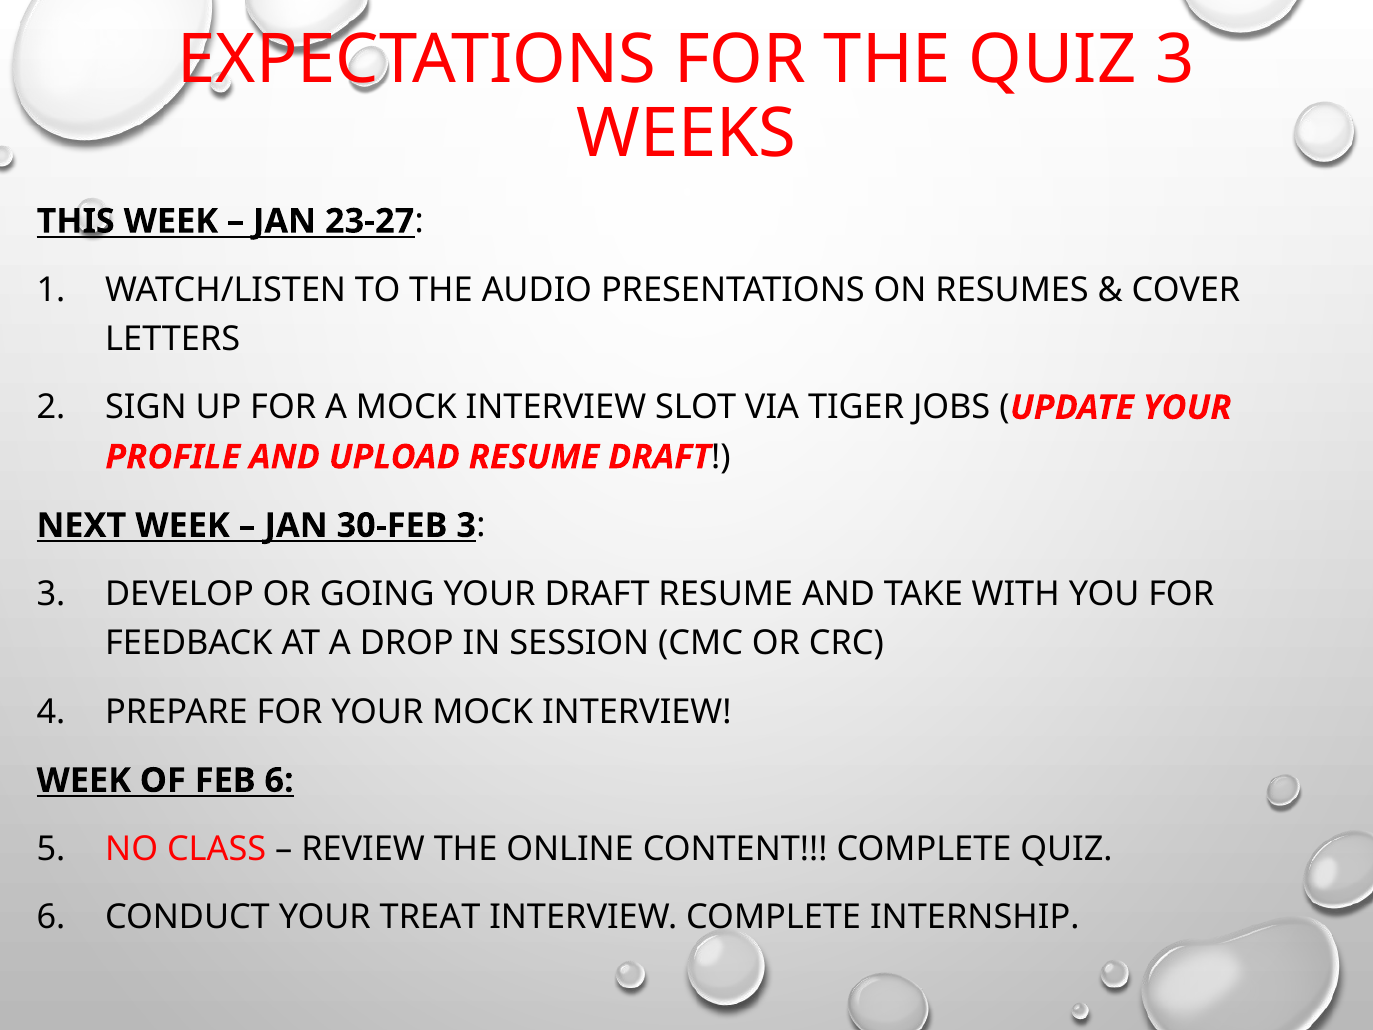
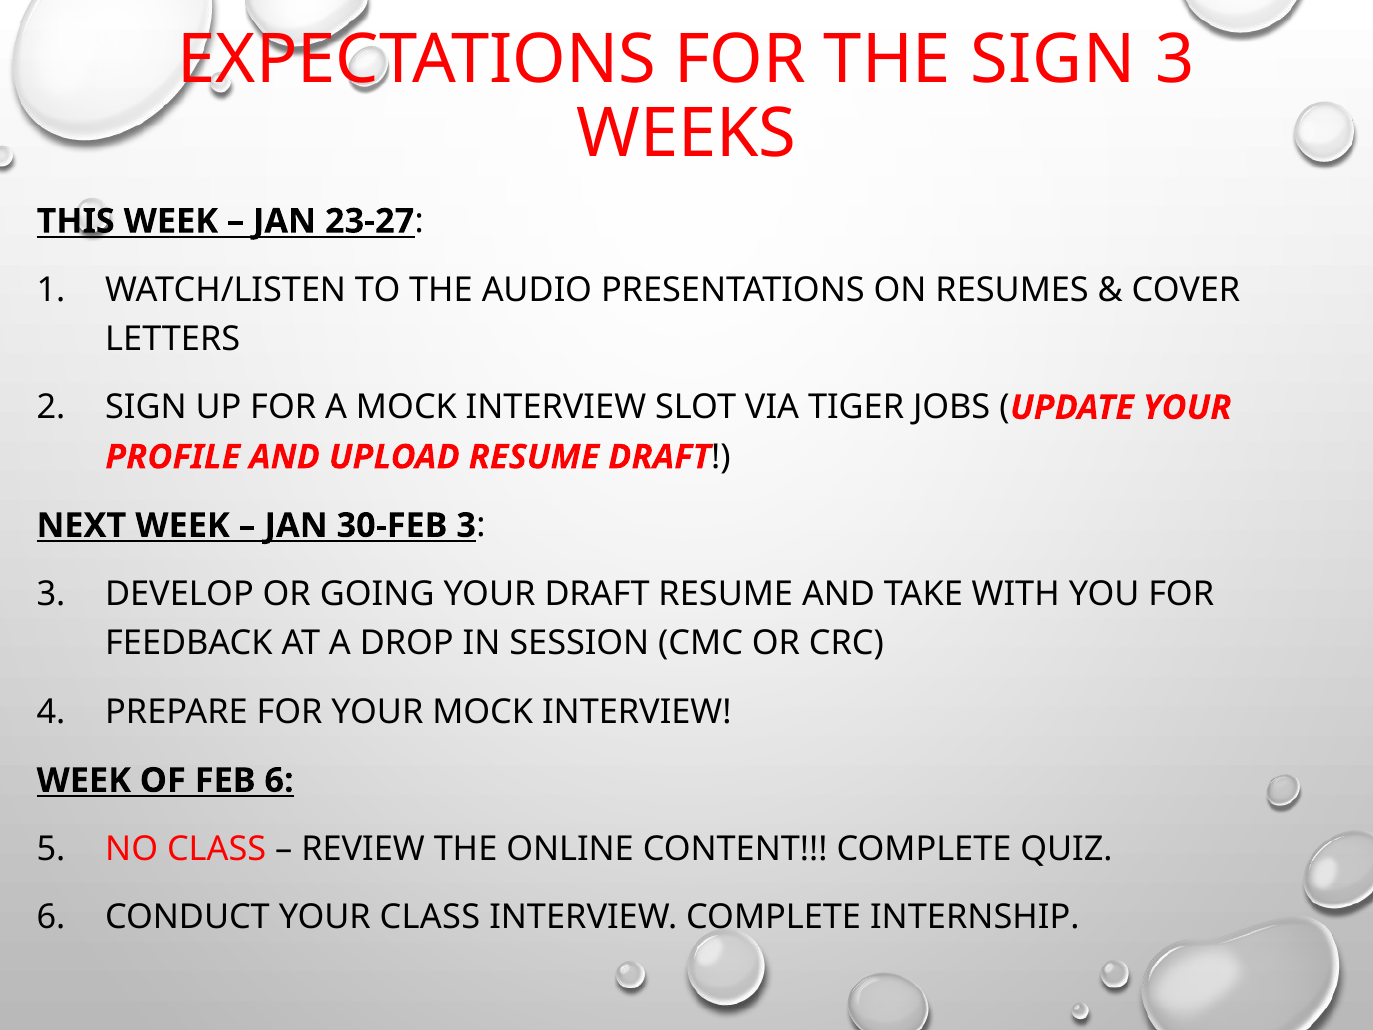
THE QUIZ: QUIZ -> SIGN (1053, 59)
YOUR TREAT: TREAT -> CLASS (430, 917)
